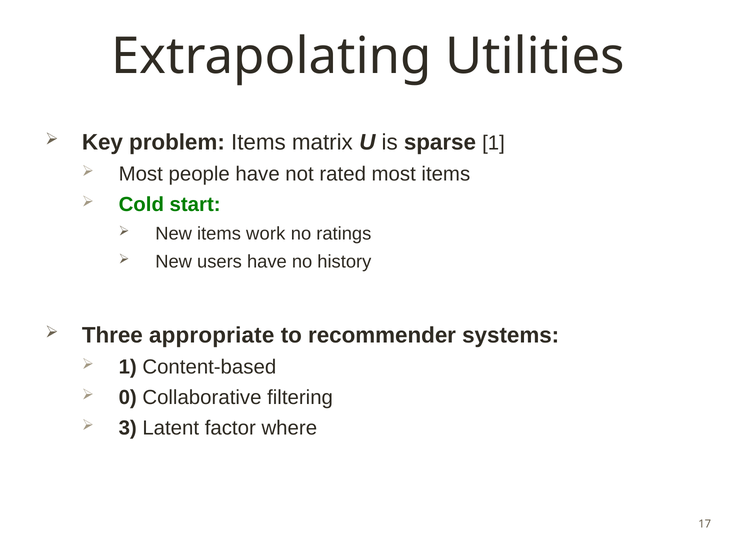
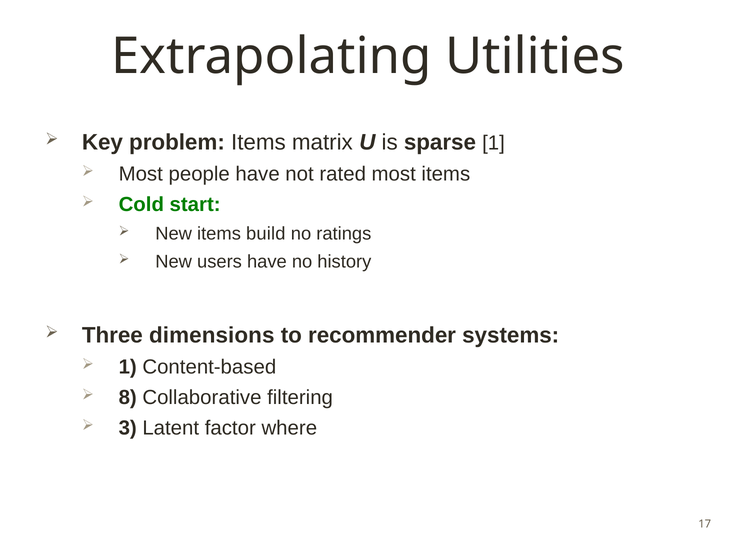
work: work -> build (266, 234)
appropriate: appropriate -> dimensions (212, 336)
0: 0 -> 8 (128, 398)
